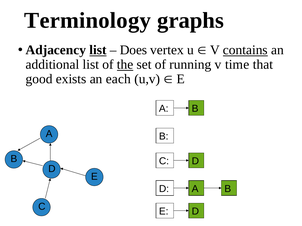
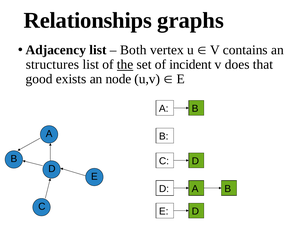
Terminology: Terminology -> Relationships (88, 20)
list underline: present -> none (98, 50)
Does: Does -> Both (133, 50)
contains underline: present -> none (245, 50)
additional: additional -> structures (52, 65)
running: running -> incident (190, 65)
time: time -> does (237, 65)
each: each -> node (119, 79)
